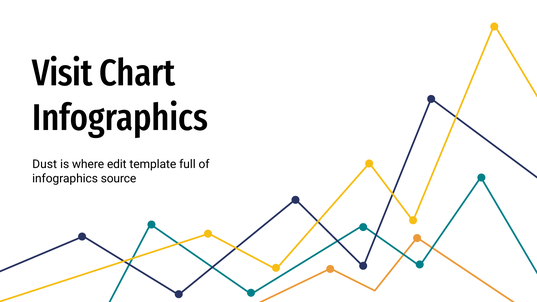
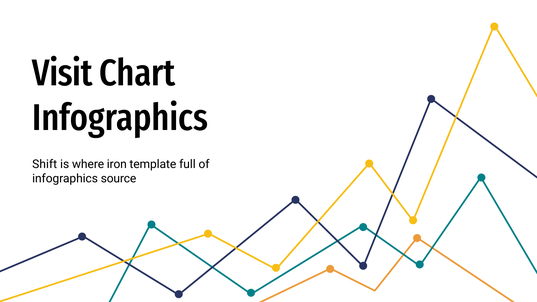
Dust: Dust -> Shift (45, 164)
edit: edit -> iron (117, 164)
